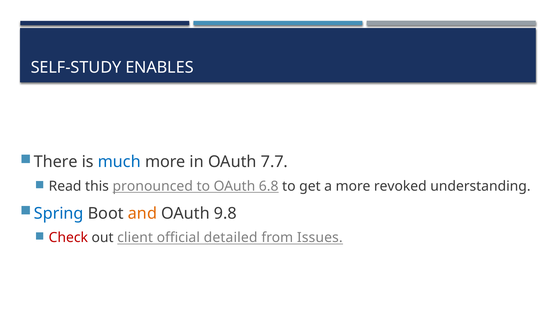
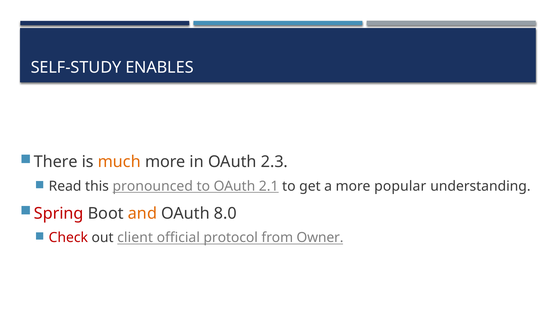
much colour: blue -> orange (119, 162)
7.7: 7.7 -> 2.3 (274, 162)
6.8: 6.8 -> 2.1 (269, 186)
revoked: revoked -> popular (400, 186)
Spring colour: blue -> red (59, 213)
9.8: 9.8 -> 8.0 (225, 213)
detailed: detailed -> protocol (231, 237)
Issues: Issues -> Owner (320, 237)
